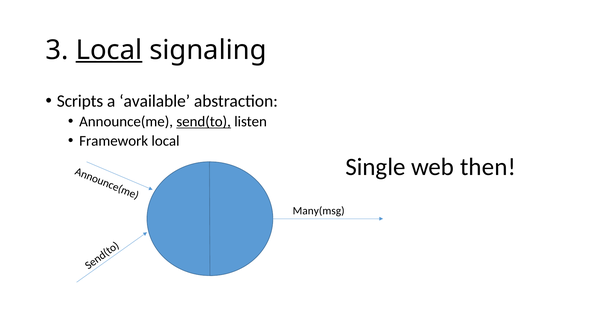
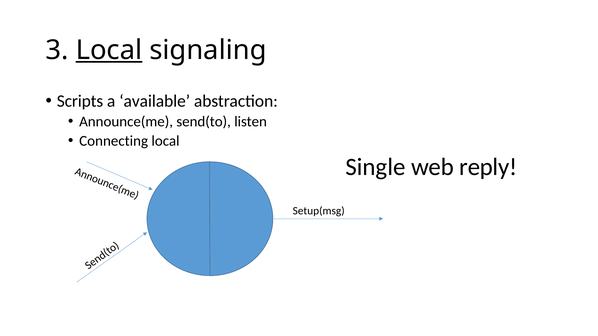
send(to underline: present -> none (204, 122)
Framework: Framework -> Connecting (114, 141)
then: then -> reply (488, 167)
Many(msg: Many(msg -> Setup(msg (319, 211)
